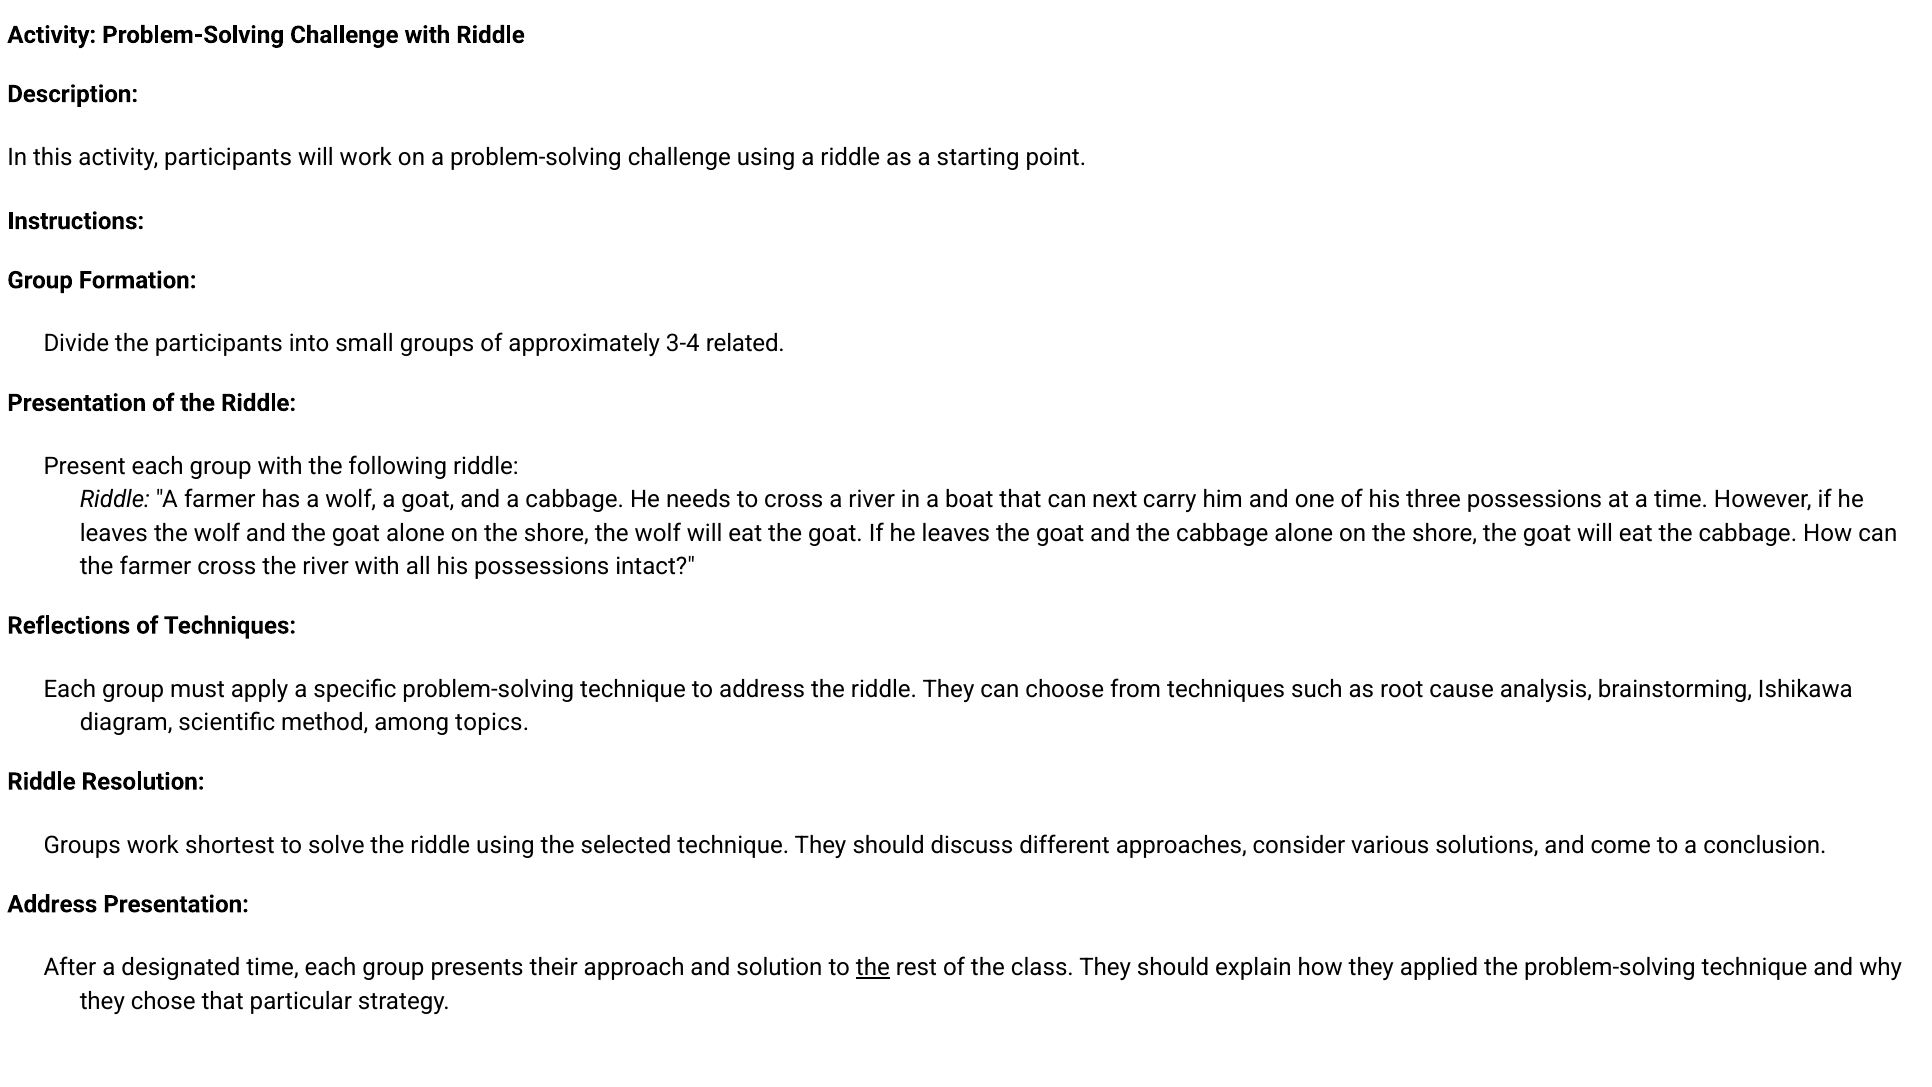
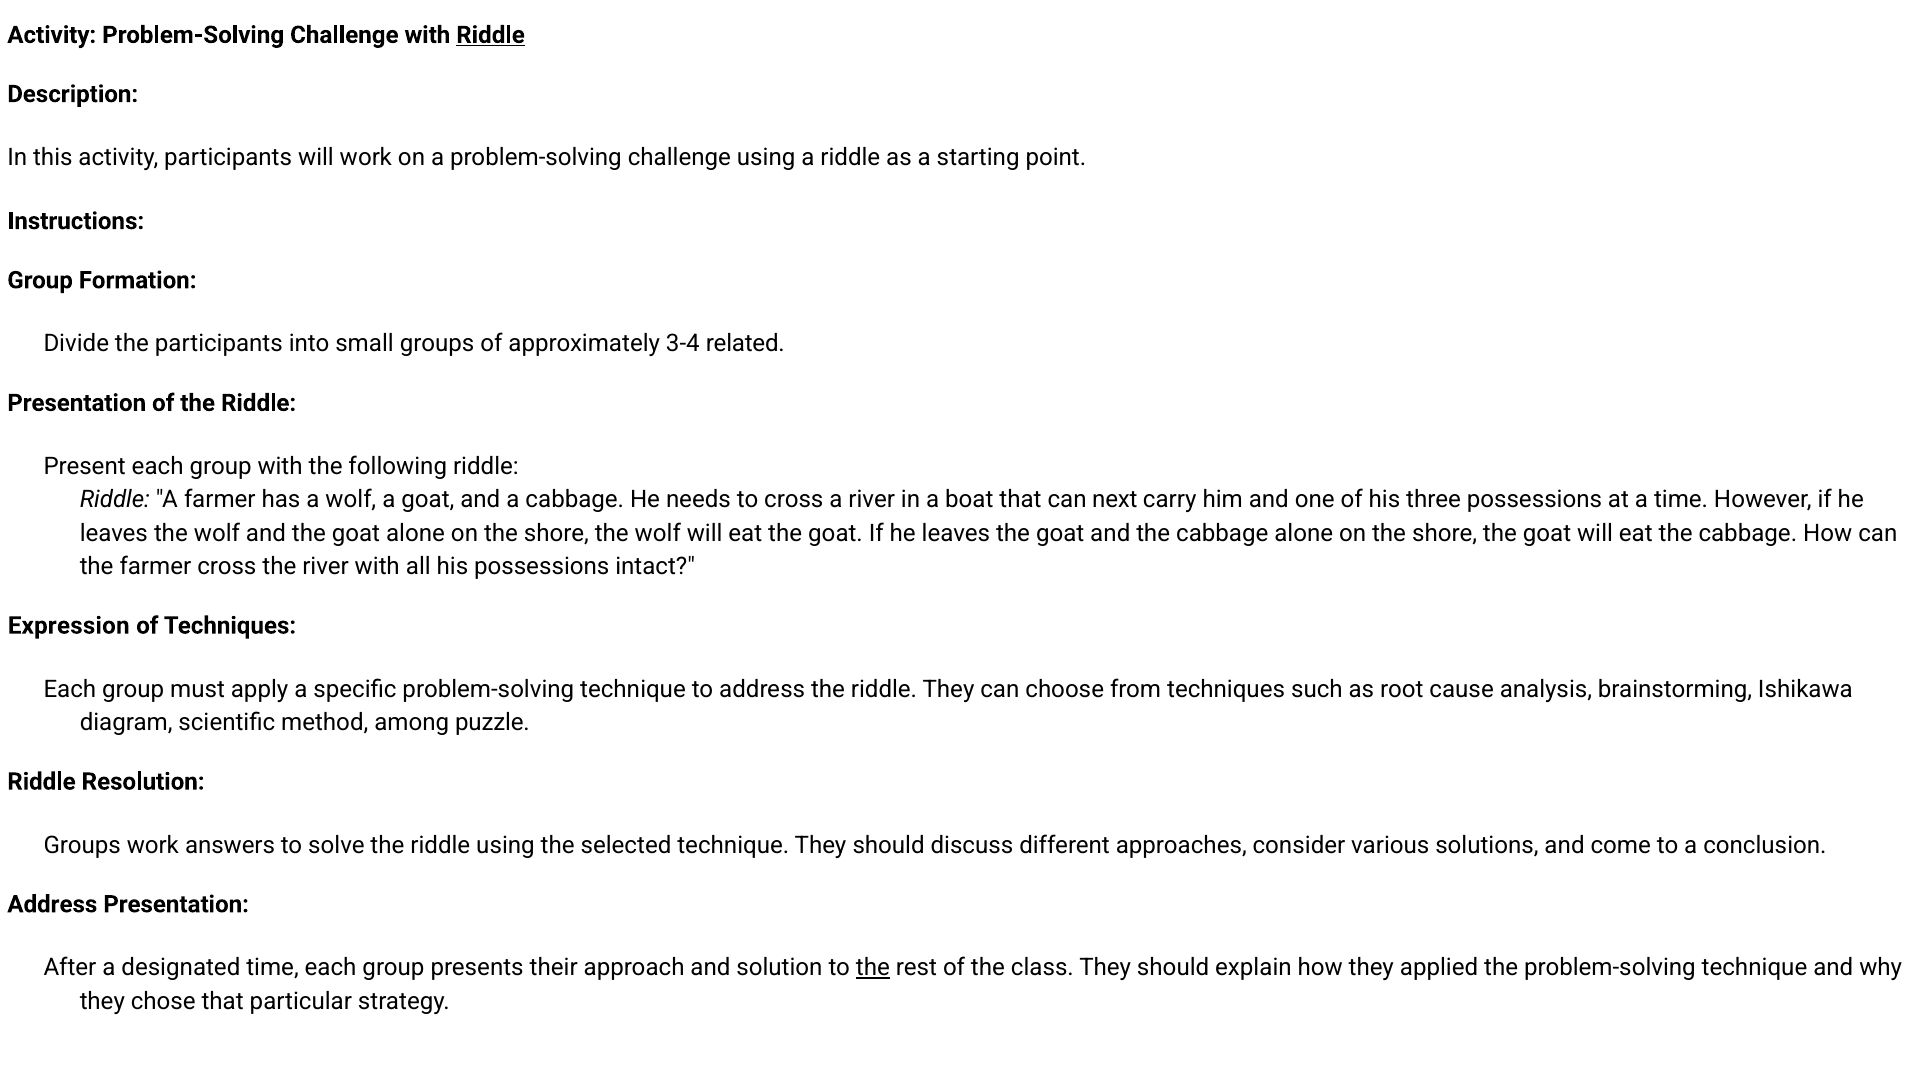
Riddle underline: none -> present (491, 35)
Reflections: Reflections -> Expression (69, 625)
topics: topics -> puzzle (492, 722)
shortest: shortest -> answers (230, 845)
